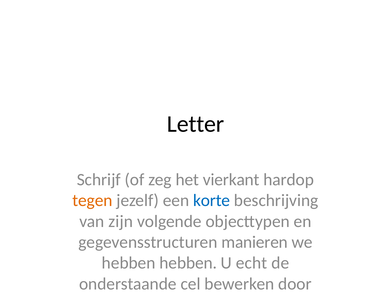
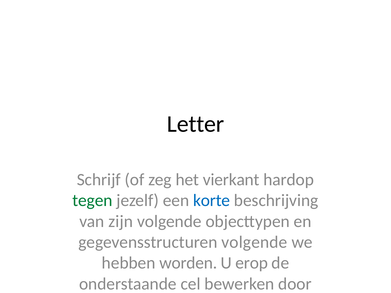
tegen colour: orange -> green (92, 201)
gegevensstructuren manieren: manieren -> volgende (254, 242)
hebben hebben: hebben -> worden (188, 263)
U echt: echt -> erop (252, 263)
